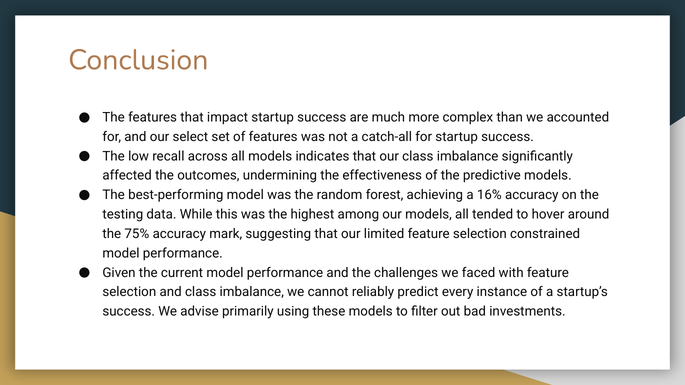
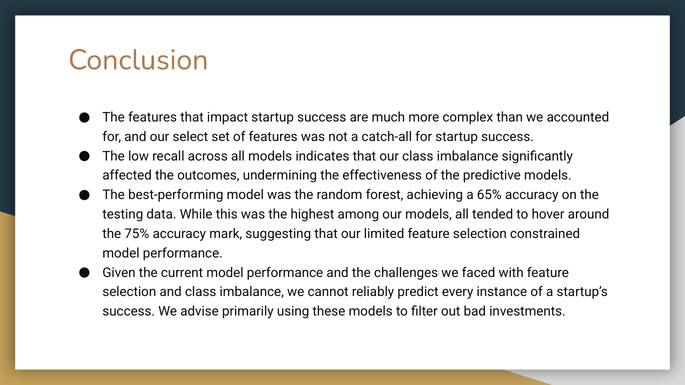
16%: 16% -> 65% (489, 195)
